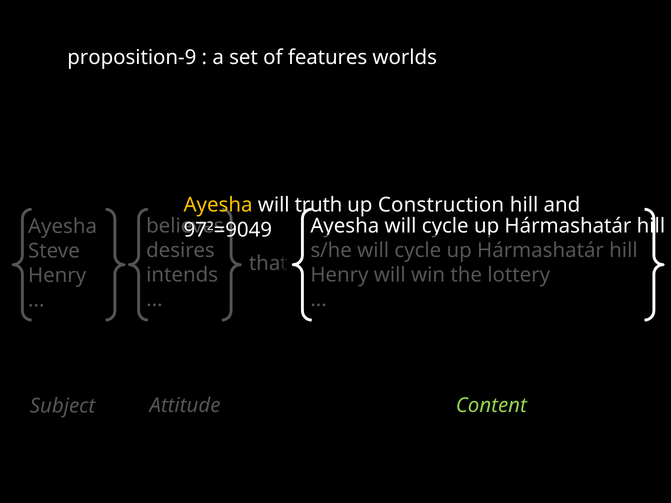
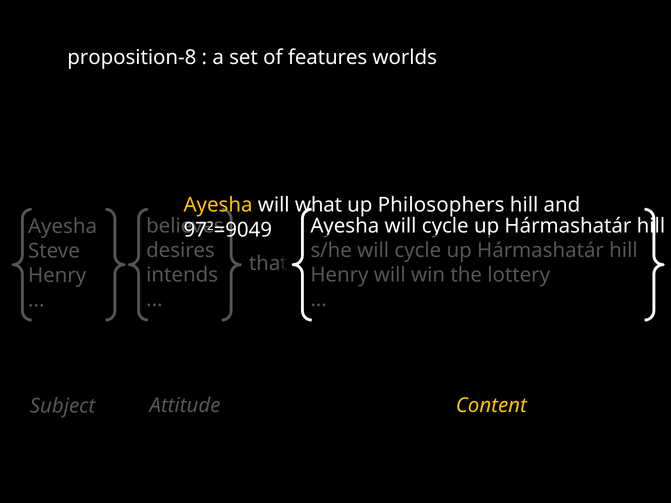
proposition-9: proposition-9 -> proposition-8 (132, 57)
truth: truth -> what (319, 205)
Construction: Construction -> Philosophers (441, 205)
Content colour: light green -> yellow (491, 406)
